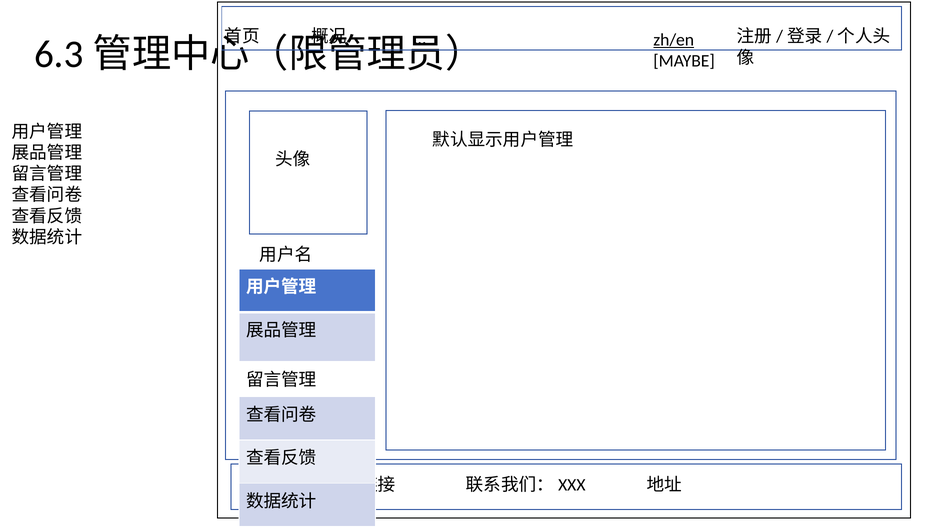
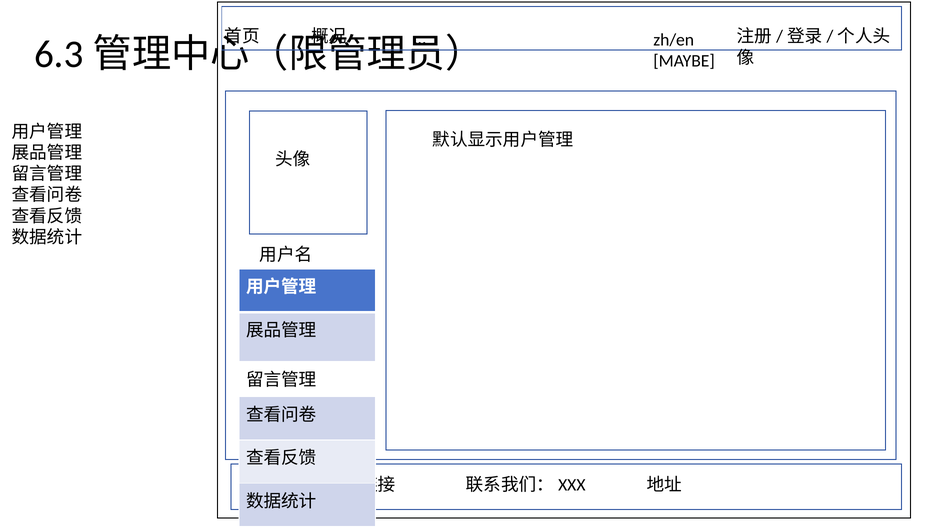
zh/en underline: present -> none (674, 40)
